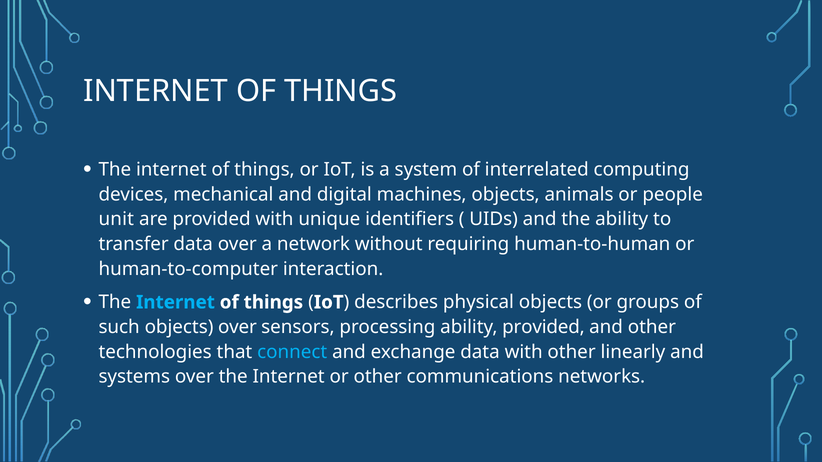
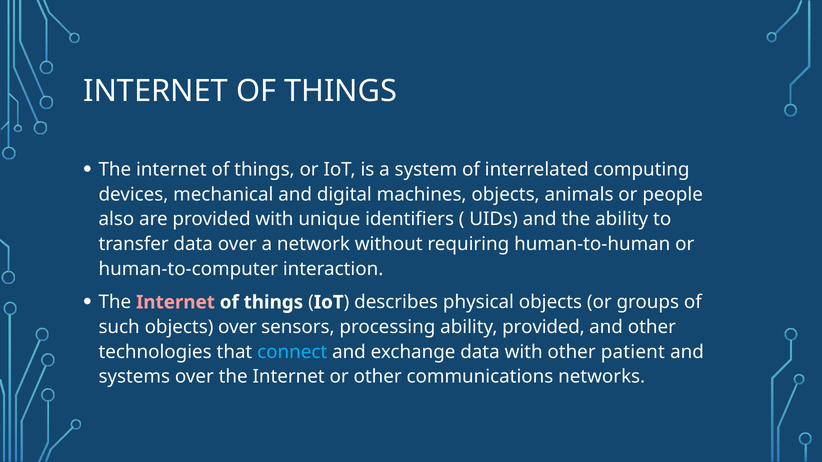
unit: unit -> also (116, 219)
Internet colour: light blue -> pink (175, 302)
linearly: linearly -> patient (633, 352)
